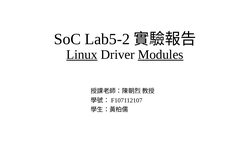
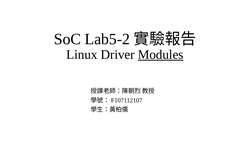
Linux underline: present -> none (82, 54)
